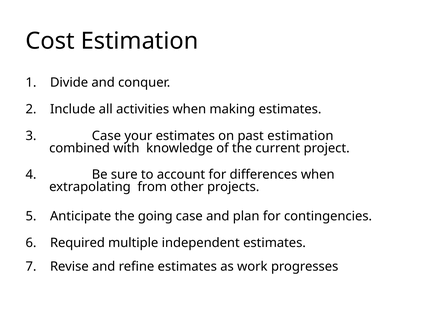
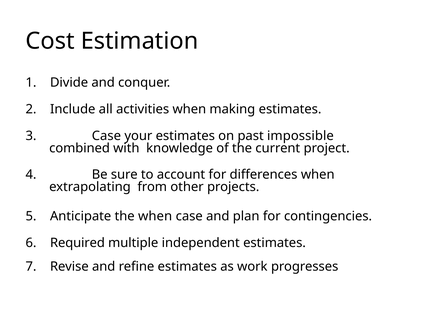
past estimation: estimation -> impossible (300, 136)
the going: going -> when (155, 216)
